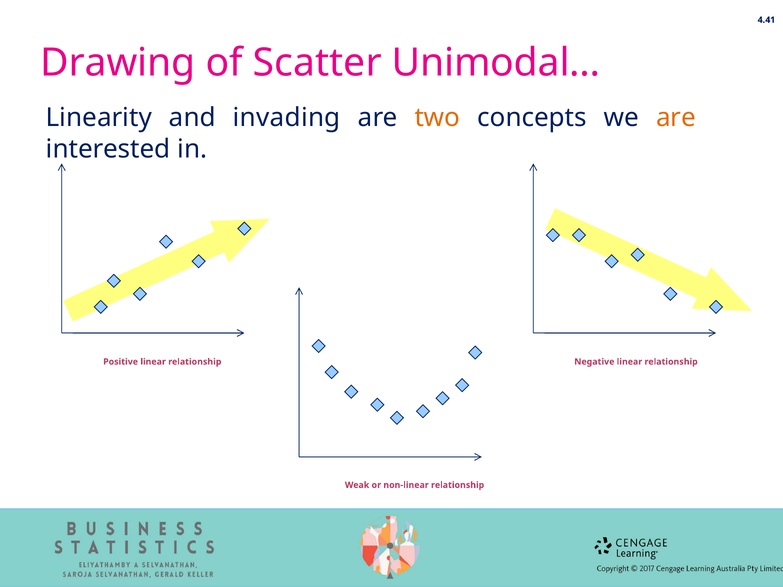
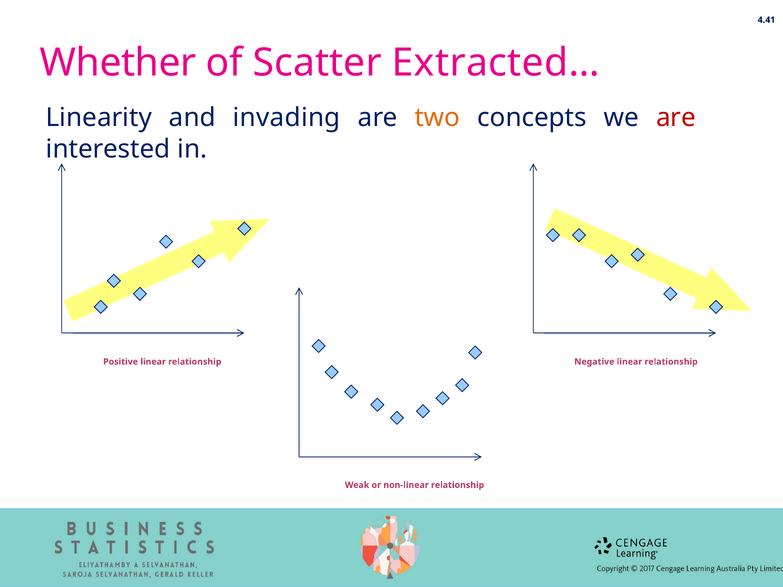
Drawing: Drawing -> Whether (118, 63)
Unimodal…: Unimodal… -> Extracted… (496, 63)
are colour: orange -> red (676, 118)
